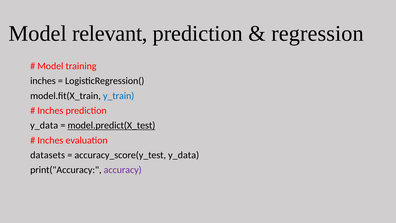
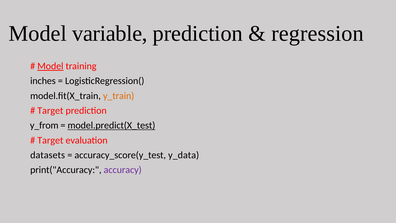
relevant: relevant -> variable (110, 33)
Model underline: none -> present (50, 66)
y_train colour: blue -> orange (119, 96)
Inches: Inches -> Target (50, 111)
y_data: y_data -> y_from (44, 125)
Inches: Inches -> Target (50, 140)
